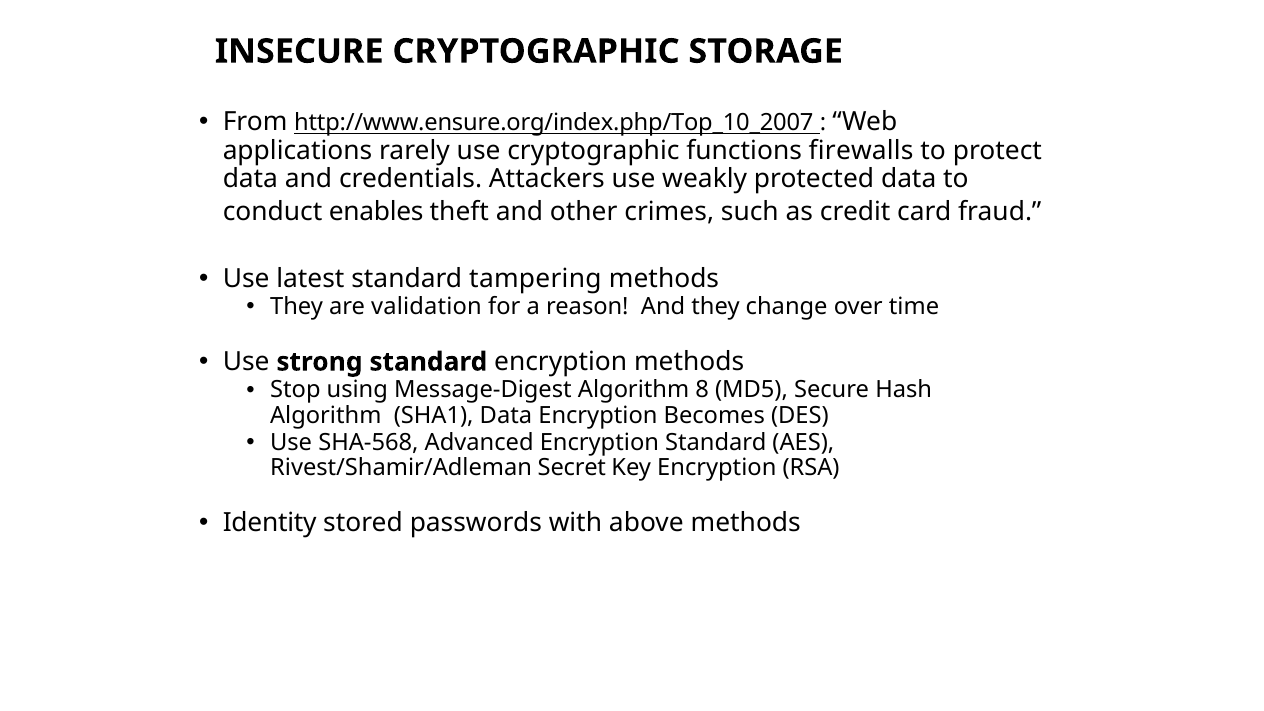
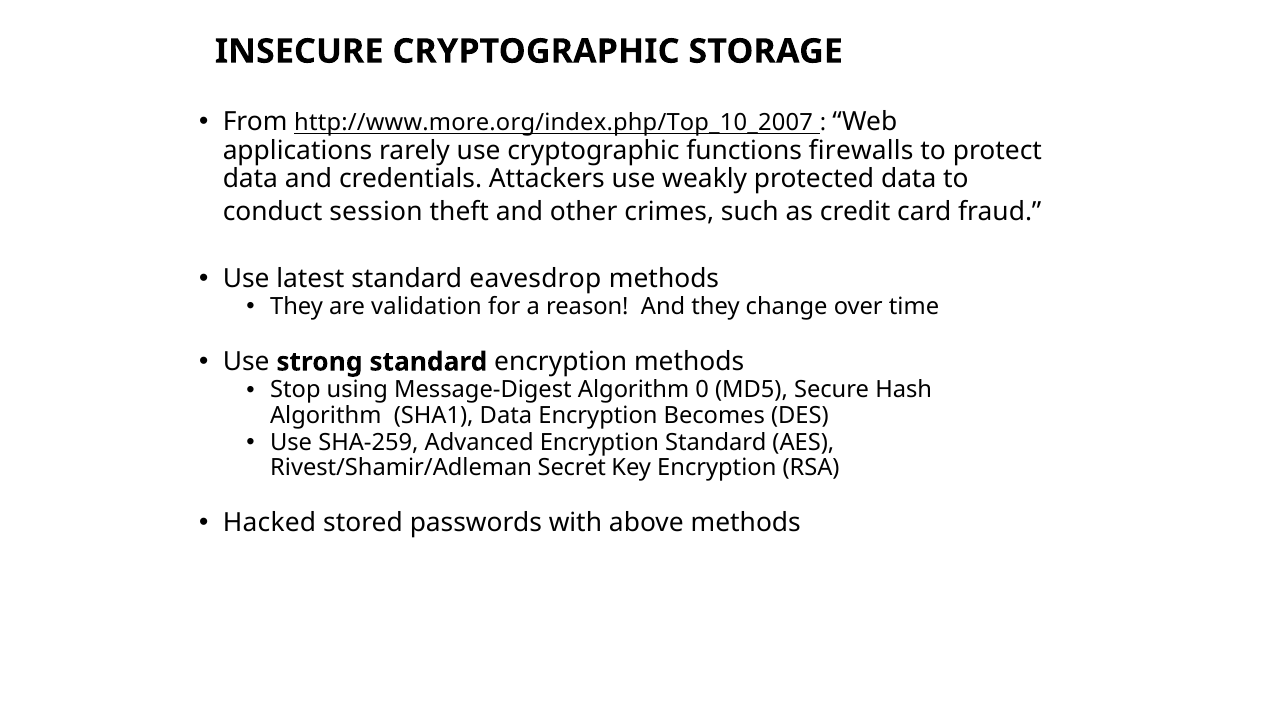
http://www.ensure.org/index.php/Top_10_2007: http://www.ensure.org/index.php/Top_10_2007 -> http://www.more.org/index.php/Top_10_2007 (554, 123)
enables: enables -> session (376, 212)
tampering: tampering -> eavesdrop (535, 279)
8: 8 -> 0 (702, 390)
SHA-568: SHA-568 -> SHA-259 (368, 442)
Identity: Identity -> Hacked (269, 523)
